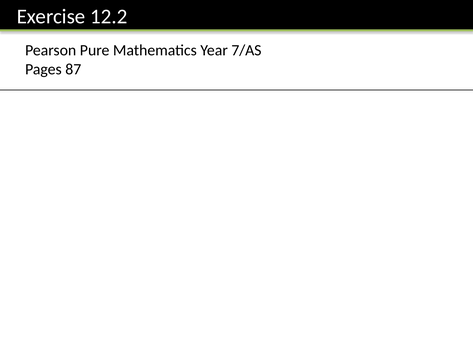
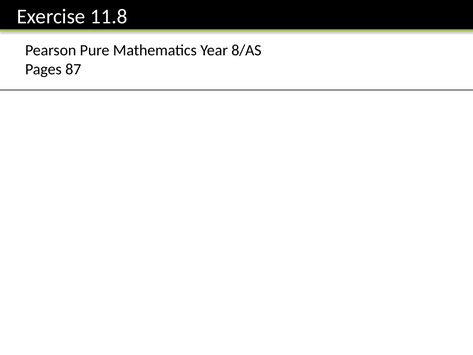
12.2: 12.2 -> 11.8 (109, 16)
7/AS: 7/AS -> 8/AS (246, 50)
